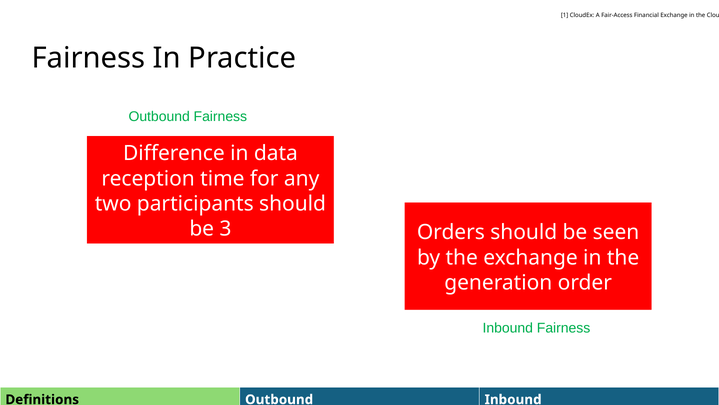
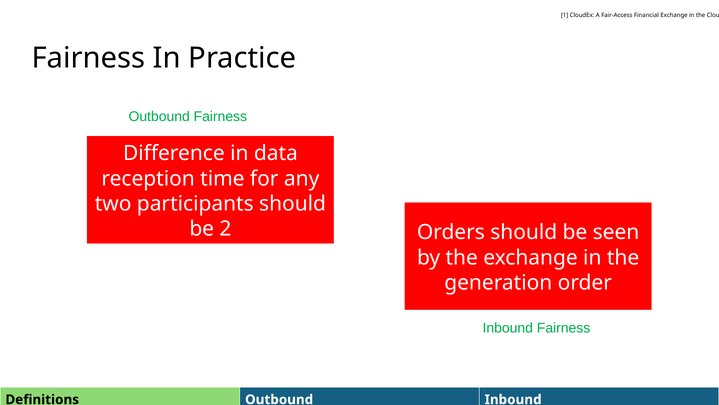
3: 3 -> 2 (225, 229)
